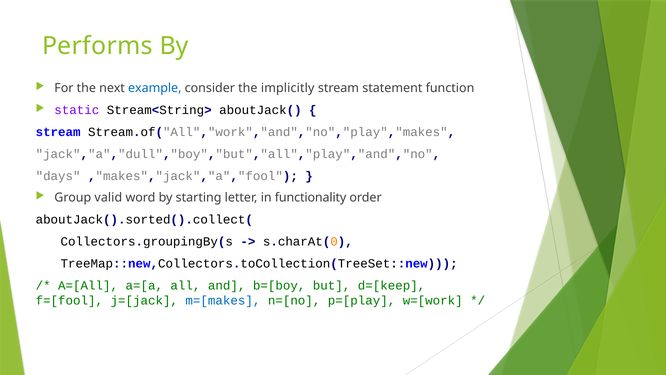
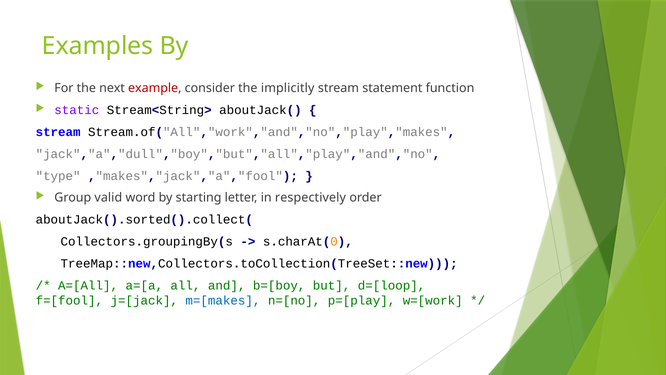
Performs: Performs -> Examples (98, 46)
example colour: blue -> red (155, 88)
days: days -> type (58, 176)
functionality: functionality -> respectively (310, 198)
d=[keep: d=[keep -> d=[loop (392, 285)
